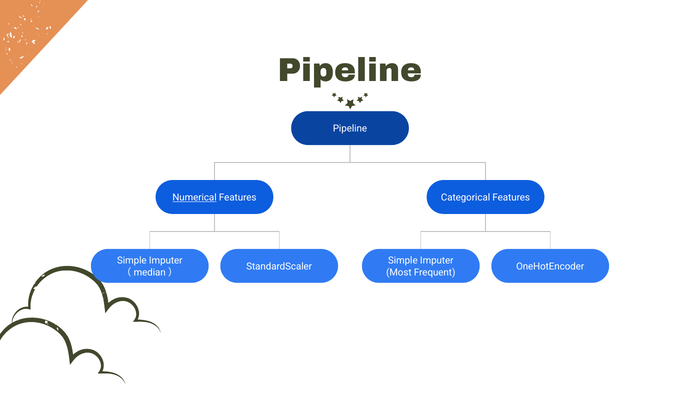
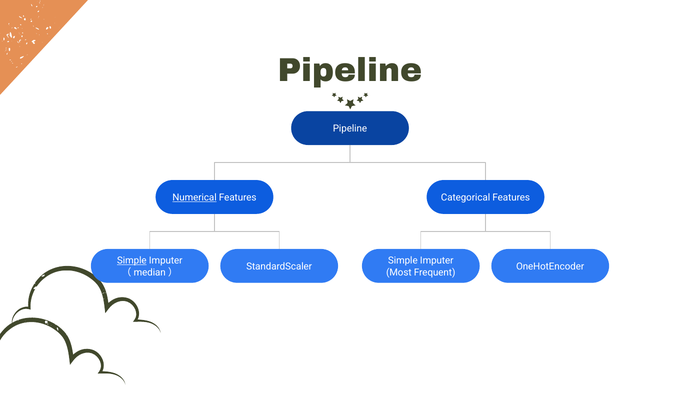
Simple underline: none -> present (132, 261)
